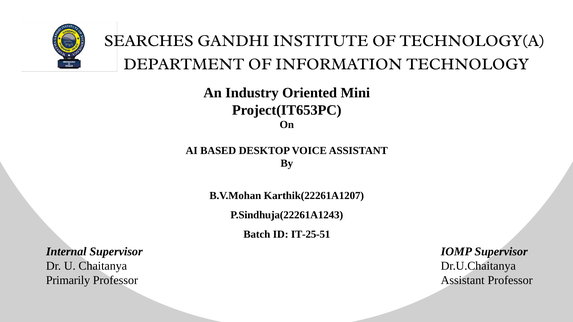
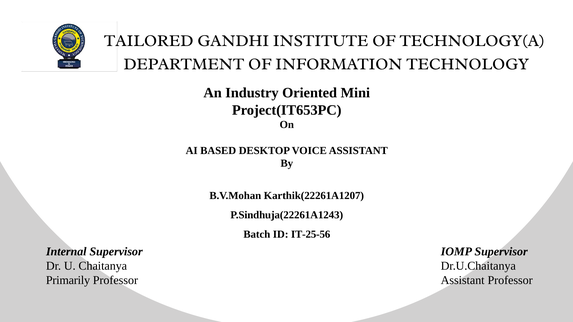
SEARCHES: SEARCHES -> TAILORED (149, 41)
IT-25-51: IT-25-51 -> IT-25-56 (311, 234)
